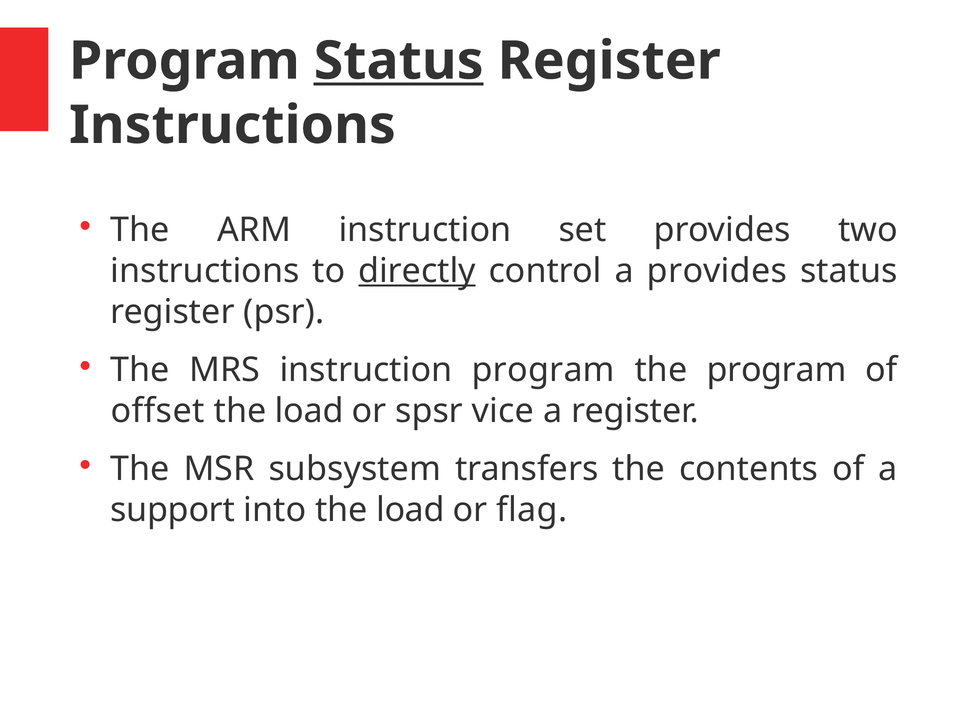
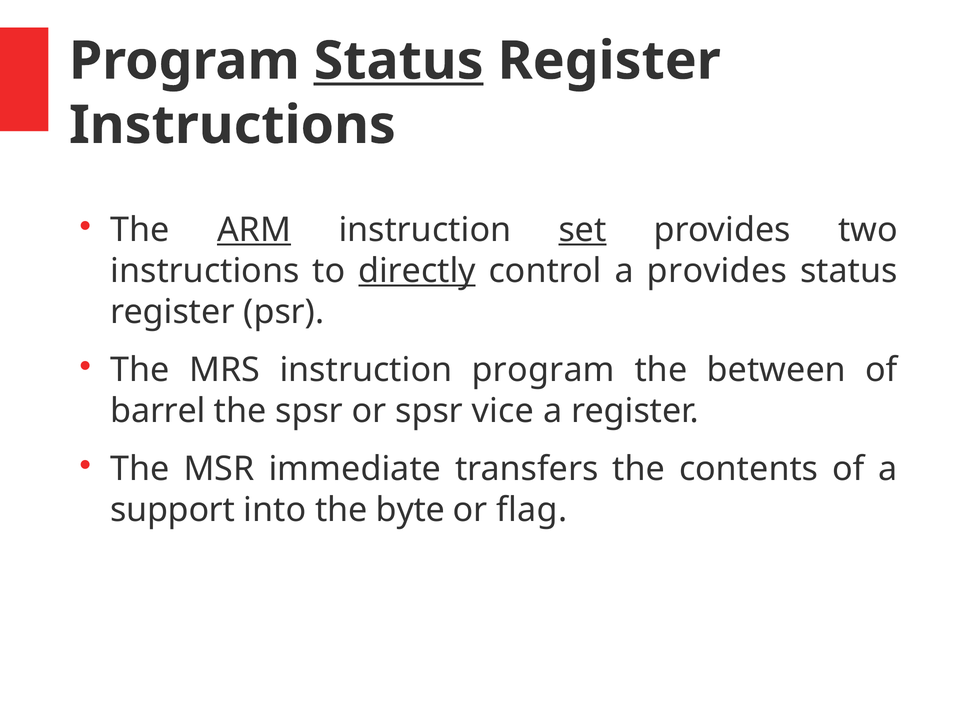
ARM underline: none -> present (254, 230)
set underline: none -> present (582, 230)
the program: program -> between (776, 370)
offset: offset -> barrel (158, 411)
load: load -> spsr (309, 411)
subsystem: subsystem -> immediate (355, 469)
into the load: load -> byte (410, 510)
